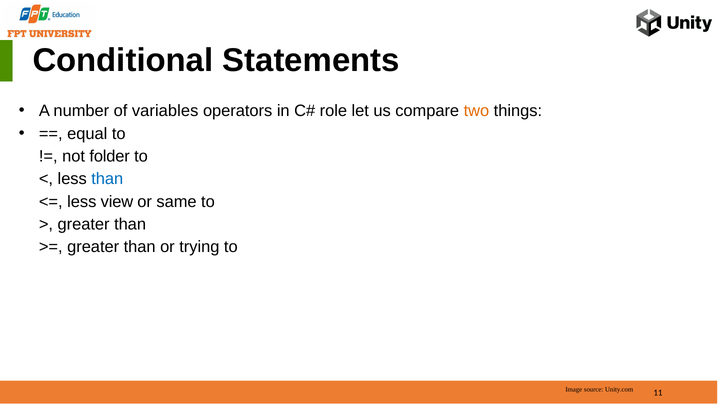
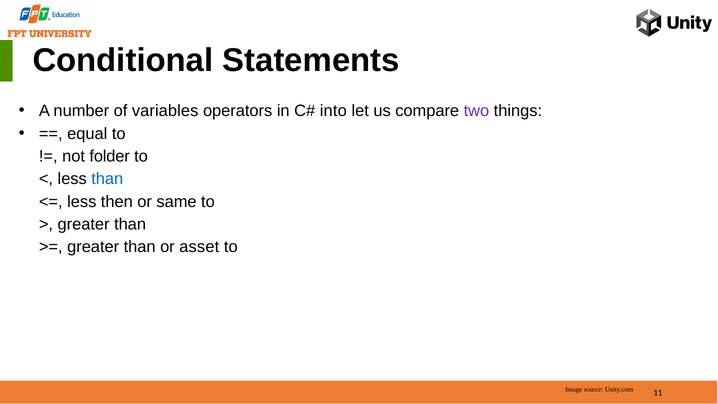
role: role -> into (333, 111)
two colour: orange -> purple (476, 111)
view: view -> then (117, 202)
trying: trying -> asset (199, 247)
